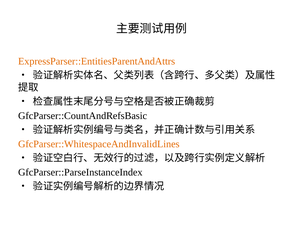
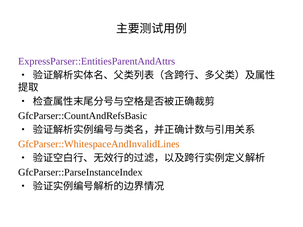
ExpressParser::EntitiesParentAndAttrs colour: orange -> purple (97, 61)
